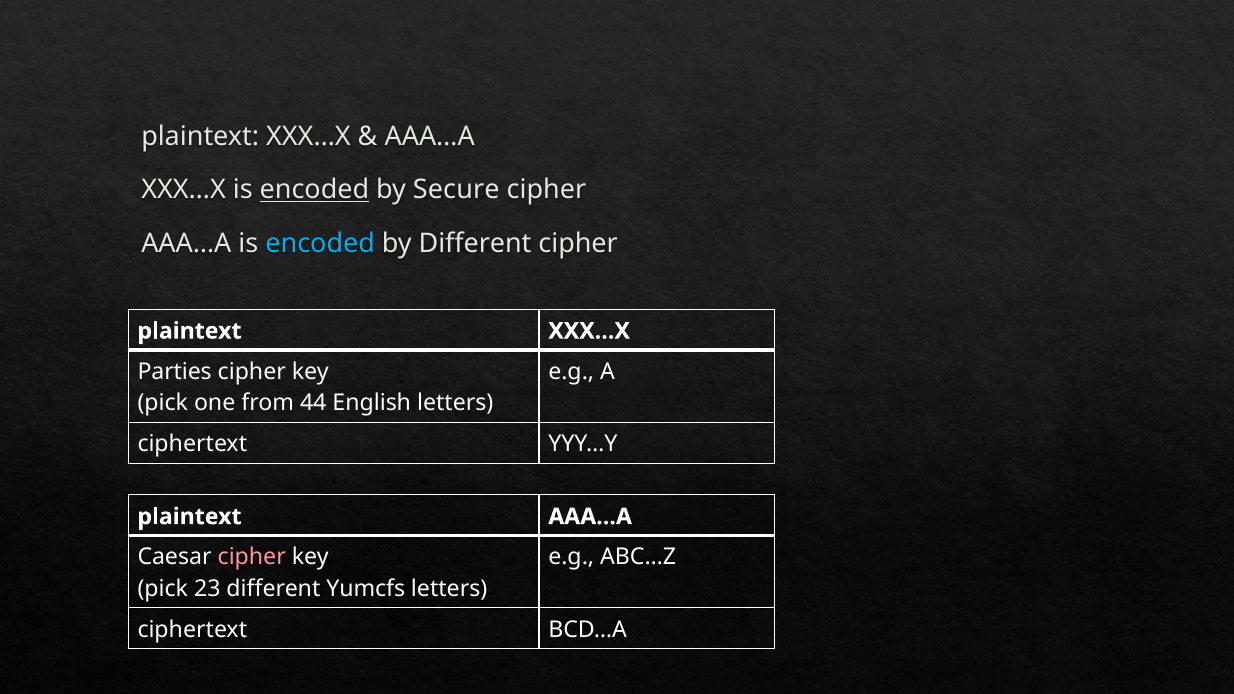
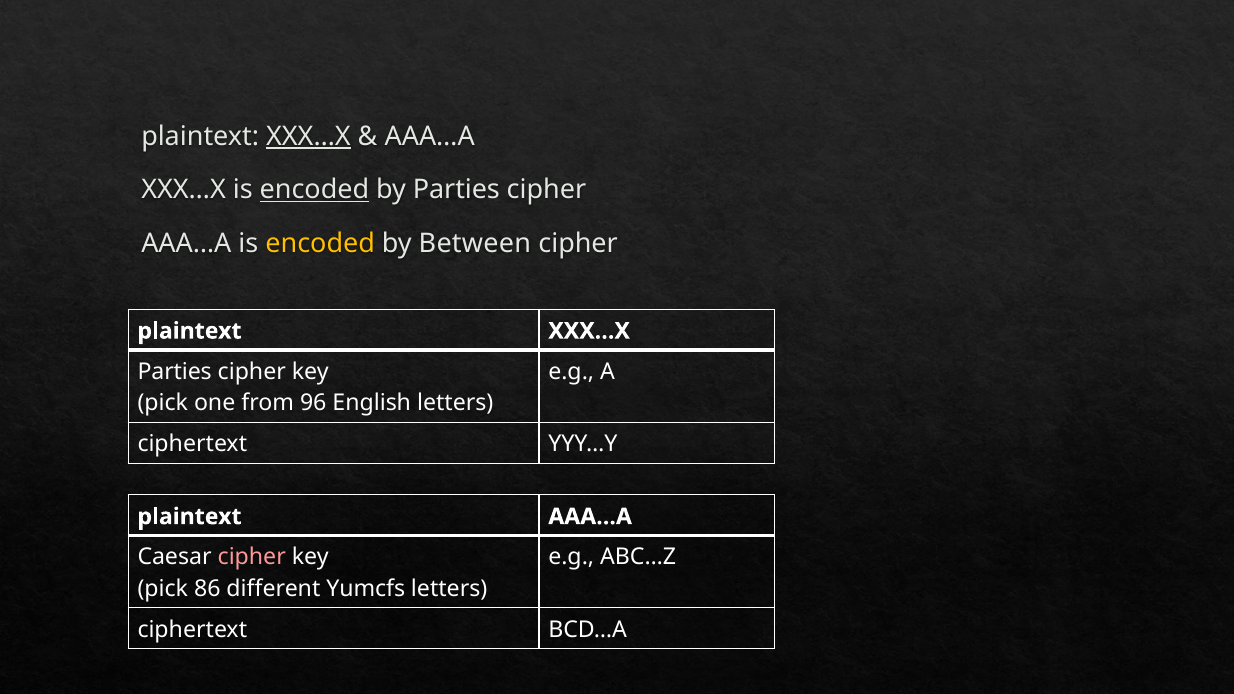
XXX…X underline: none -> present (308, 136)
by Secure: Secure -> Parties (456, 190)
encoded colour: light blue -> yellow (320, 243)
by Different: Different -> Between (475, 243)
44: 44 -> 96 (313, 403)
23: 23 -> 86 (207, 589)
